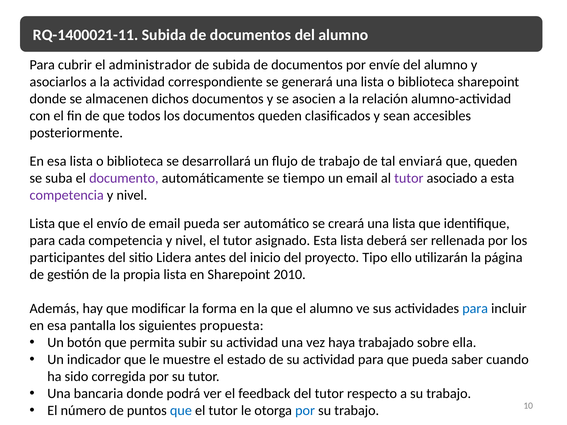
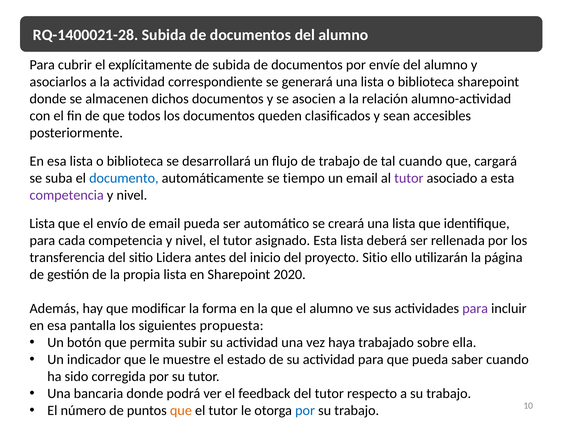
RQ-1400021-11: RQ-1400021-11 -> RQ-1400021-28 (86, 35)
administrador: administrador -> explícitamente (150, 65)
tal enviará: enviará -> cuando (421, 161)
que queden: queden -> cargará (496, 161)
documento colour: purple -> blue (124, 178)
participantes: participantes -> transferencia (67, 258)
proyecto Tipo: Tipo -> Sitio (375, 258)
2010: 2010 -> 2020 (290, 275)
para colour: blue -> purple (475, 309)
que colour: blue -> orange (181, 411)
